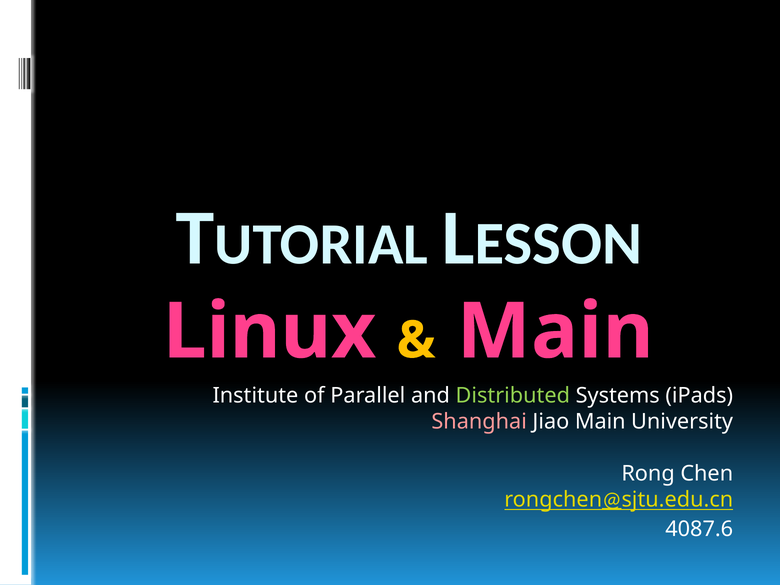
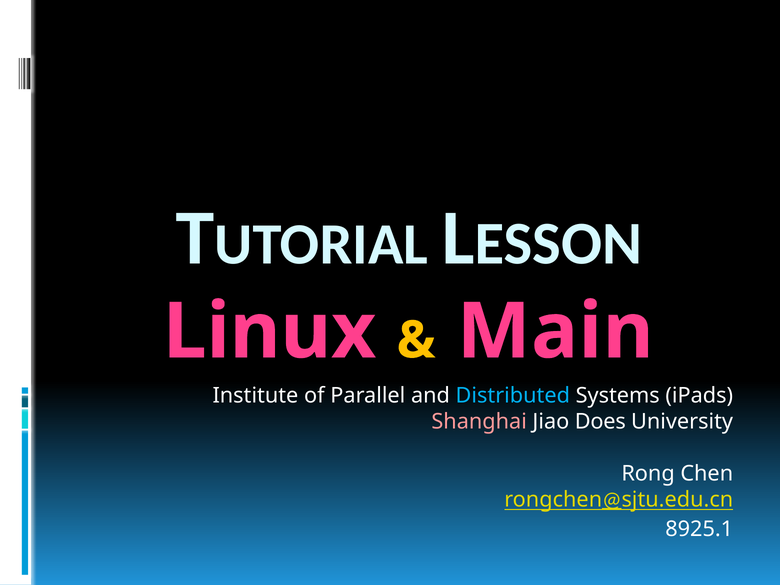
Distributed colour: light green -> light blue (513, 395)
Jiao Main: Main -> Does (600, 422)
4087.6: 4087.6 -> 8925.1 (699, 529)
